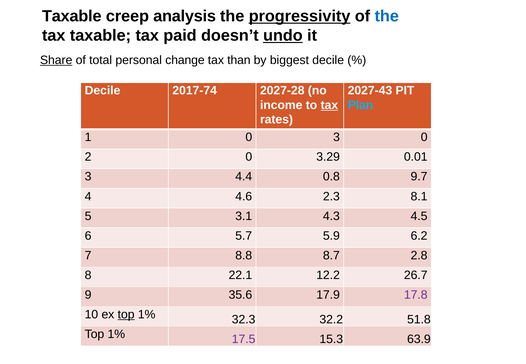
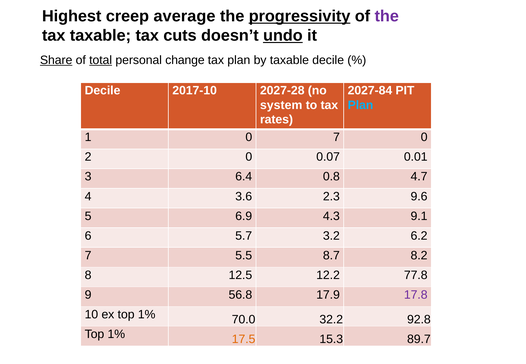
Taxable: Taxable -> Highest (72, 16)
analysis: analysis -> average (184, 16)
the colour: blue -> purple (387, 16)
paid: paid -> cuts (180, 36)
total underline: none -> present (101, 60)
tax than: than -> plan (239, 60)
by biggest: biggest -> taxable (289, 60)
2017-74: 2017-74 -> 2017-10 (195, 91)
2027-43: 2027-43 -> 2027-84 (370, 91)
income: income -> system (281, 105)
tax underline: present -> none (329, 105)
0 3: 3 -> 7 (336, 137)
3.29: 3.29 -> 0.07 (328, 157)
4.4: 4.4 -> 6.4 (244, 177)
9.7: 9.7 -> 4.7 (419, 177)
4.6: 4.6 -> 3.6 (244, 196)
8.1: 8.1 -> 9.6 (419, 196)
3.1: 3.1 -> 6.9 (244, 216)
4.5: 4.5 -> 9.1 (419, 216)
5.9: 5.9 -> 3.2 (331, 236)
8.8: 8.8 -> 5.5 (244, 255)
2.8: 2.8 -> 8.2 (419, 255)
22.1: 22.1 -> 12.5 (240, 275)
26.7: 26.7 -> 77.8 (416, 275)
35.6: 35.6 -> 56.8 (240, 295)
top underline: present -> none (126, 315)
32.3: 32.3 -> 70.0 (244, 320)
51.8: 51.8 -> 92.8 (419, 320)
17.5 colour: purple -> orange (244, 339)
63.9: 63.9 -> 89.7 (419, 339)
